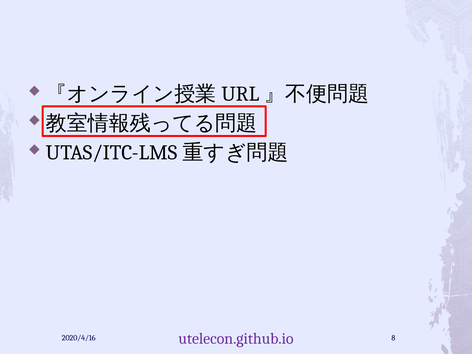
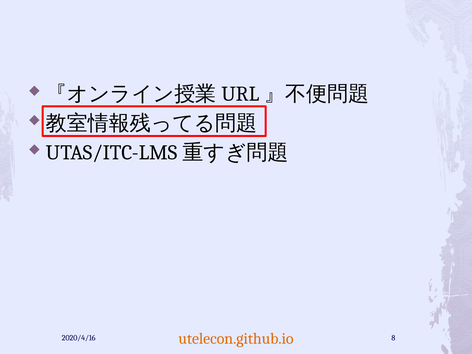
utelecon.github.io colour: purple -> orange (236, 339)
